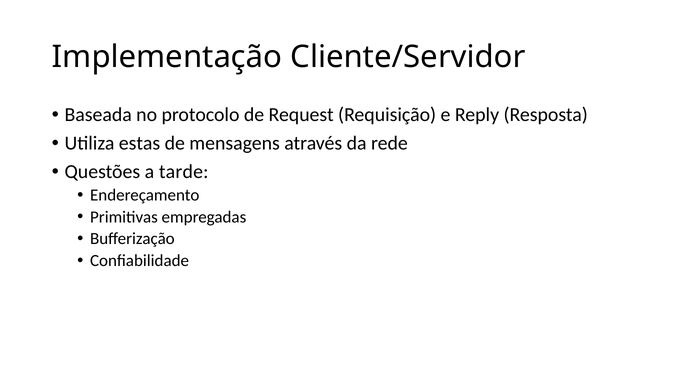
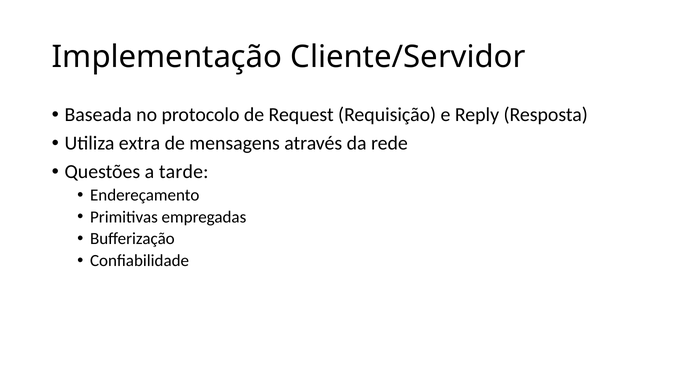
estas: estas -> extra (140, 143)
